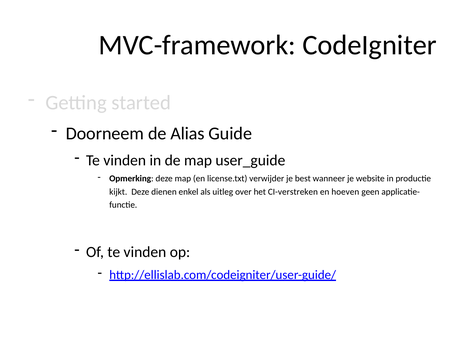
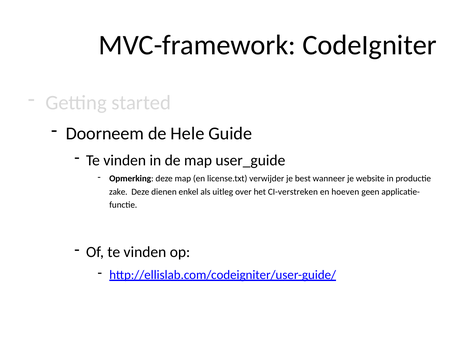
Alias: Alias -> Hele (187, 134)
kijkt: kijkt -> zake (118, 192)
